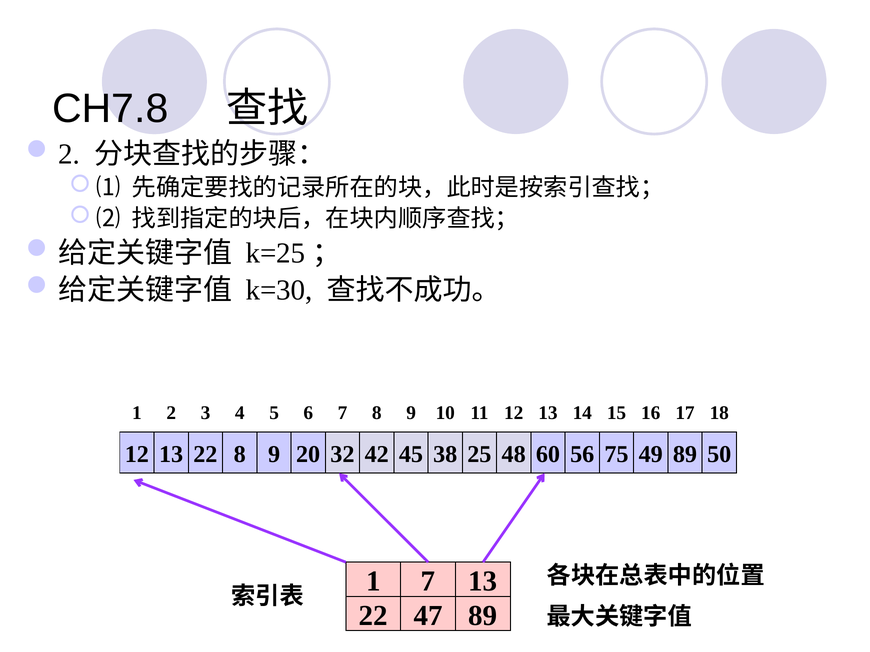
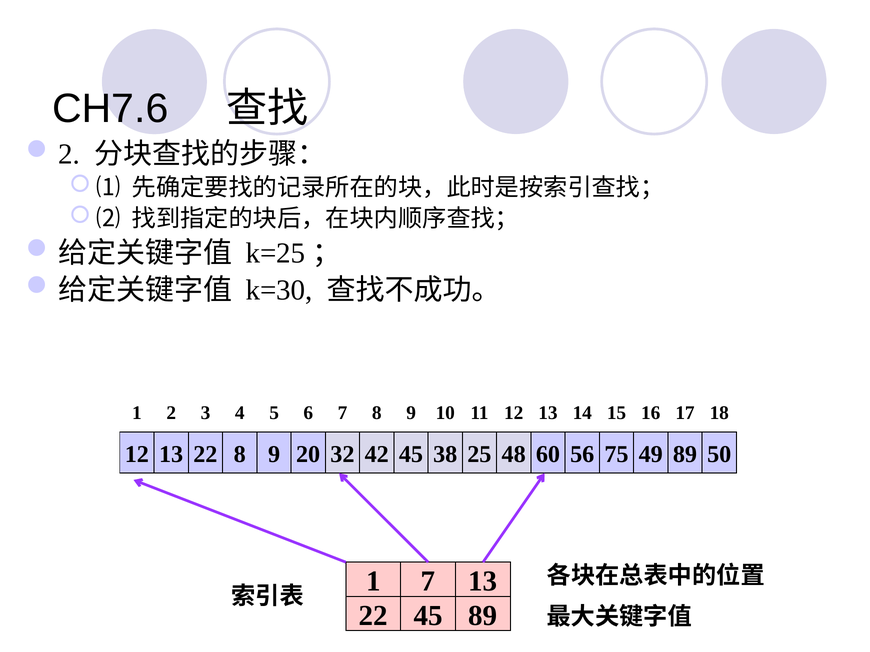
CH7.8: CH7.8 -> CH7.6 (110, 109)
22 47: 47 -> 45 (428, 616)
